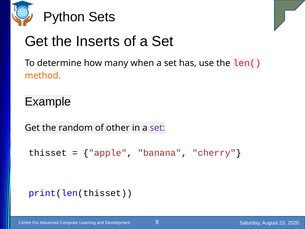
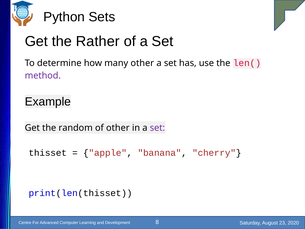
Inserts: Inserts -> Rather (98, 41)
many when: when -> other (142, 63)
method colour: orange -> purple (43, 76)
